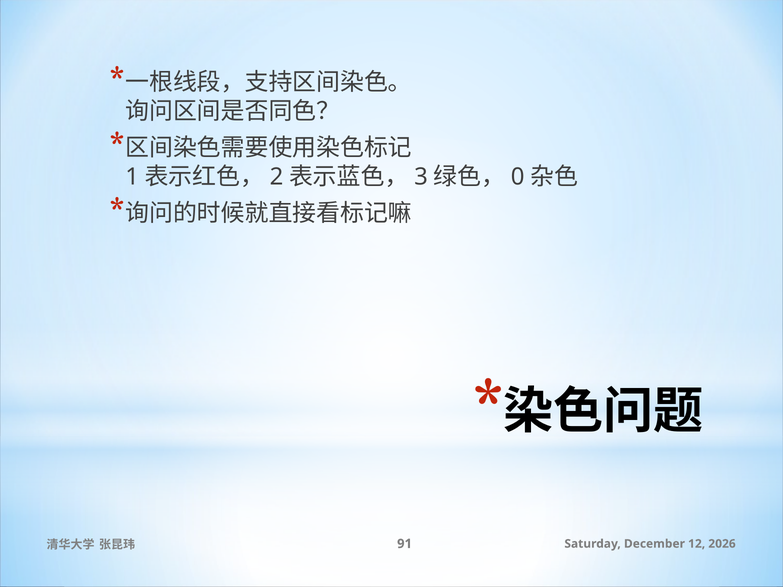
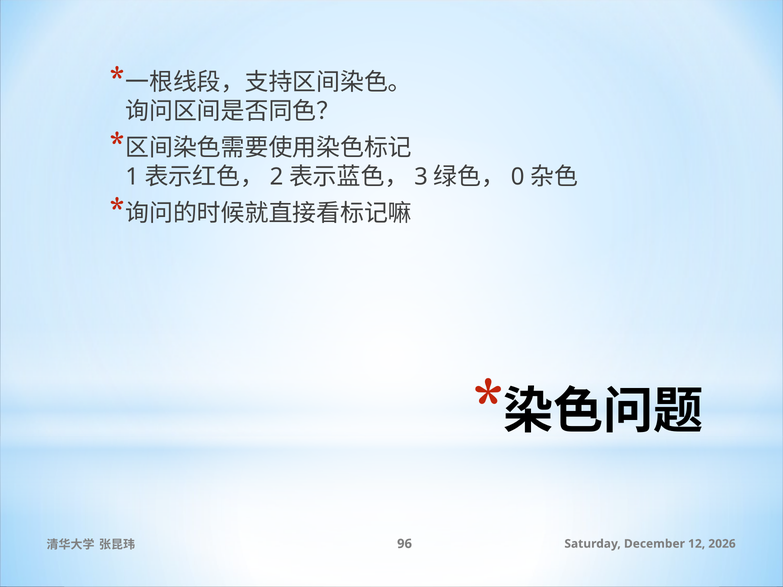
91: 91 -> 96 (405, 544)
